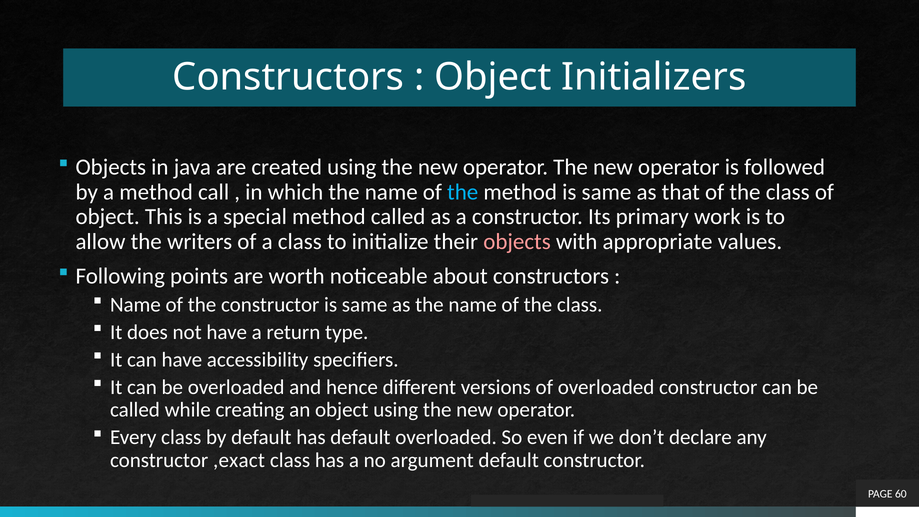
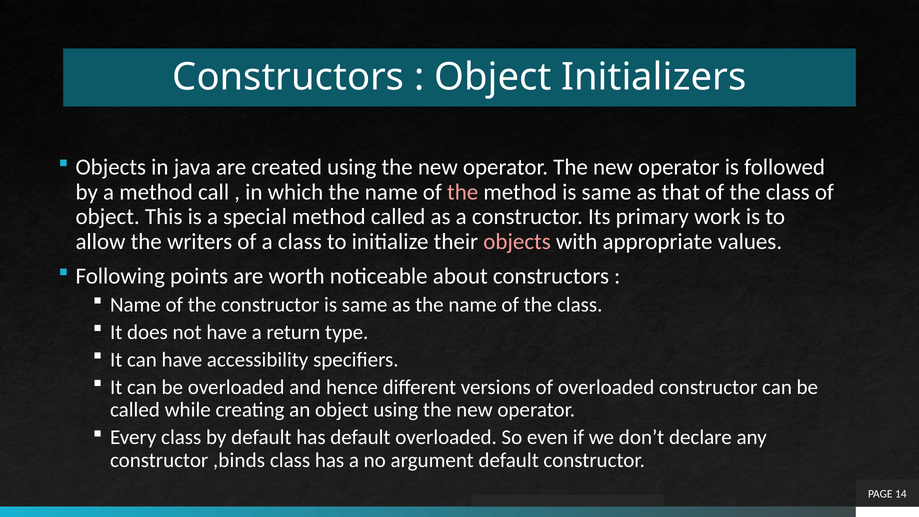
the colour: light blue -> pink (463, 192)
,exact: ,exact -> ,binds (239, 460)
60: 60 -> 14 (901, 494)
